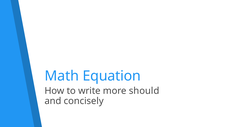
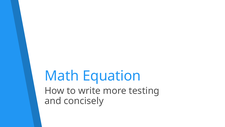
should: should -> testing (144, 91)
